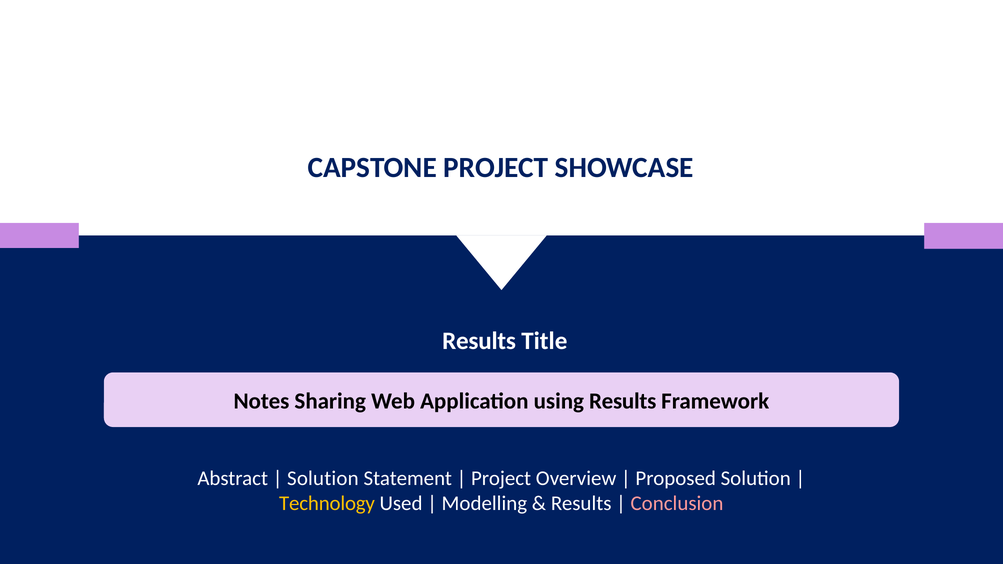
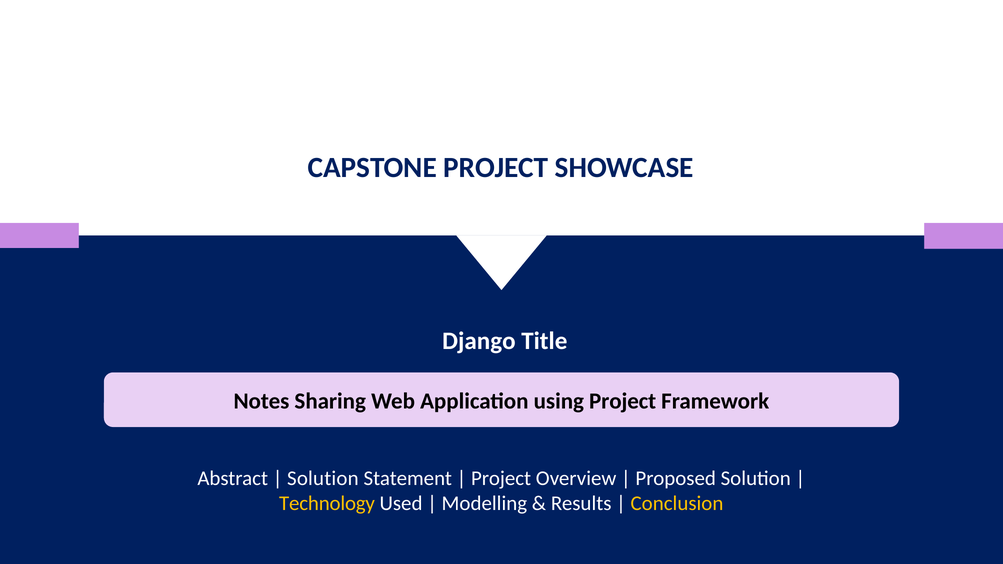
Results: Results -> Django (479, 341)
using Results: Results -> Project (623, 401)
Conclusion colour: pink -> yellow (677, 503)
